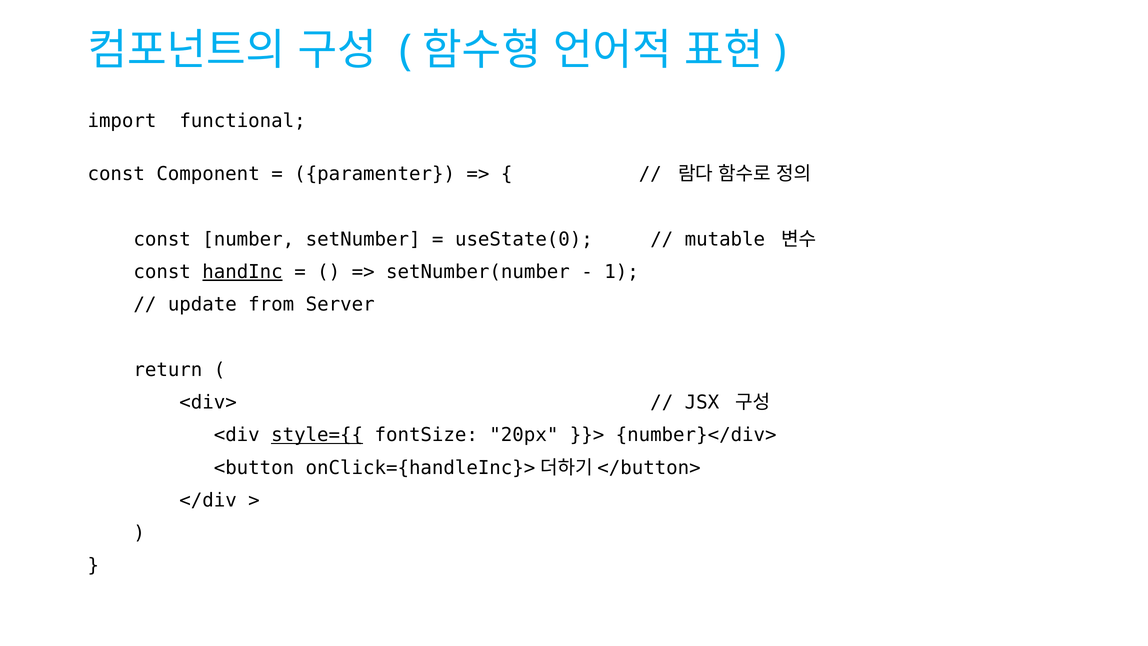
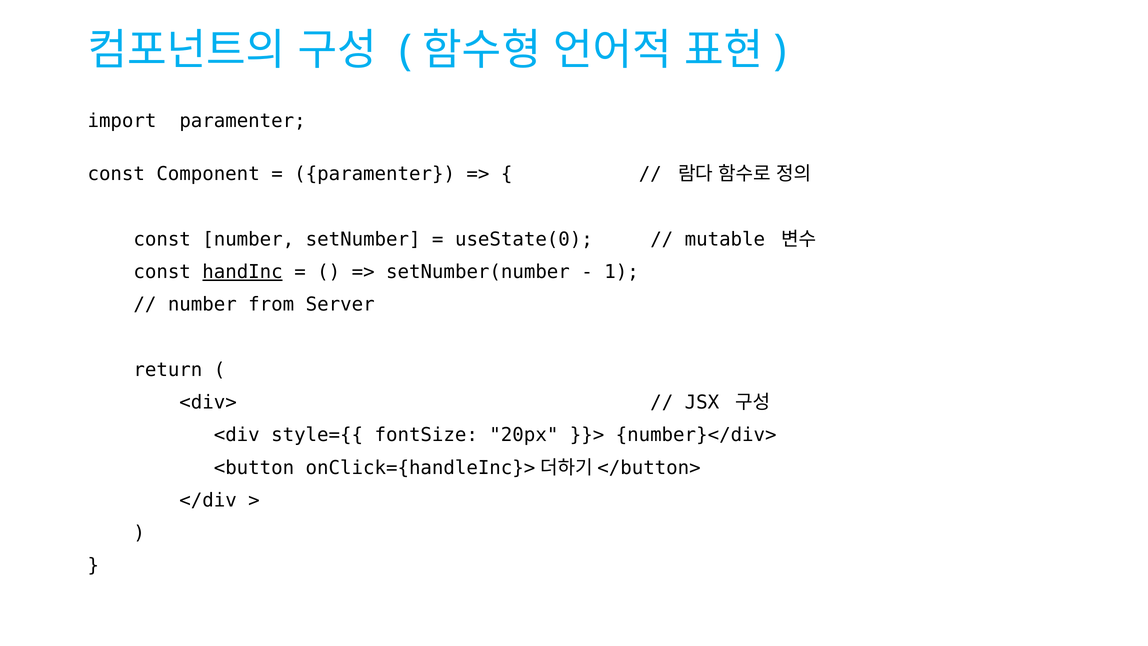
import functional: functional -> paramenter (243, 121)
update: update -> number (202, 304)
style={{ underline: present -> none (317, 435)
